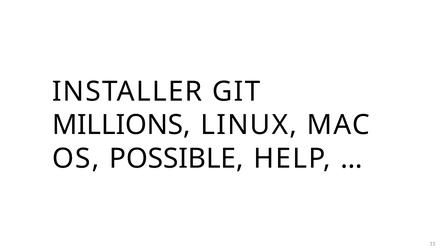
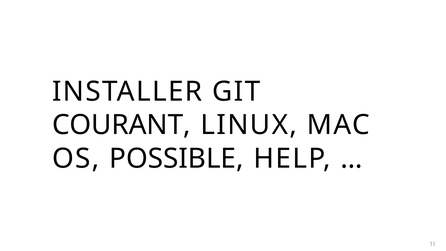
MILLIONS: MILLIONS -> COURANT (121, 125)
